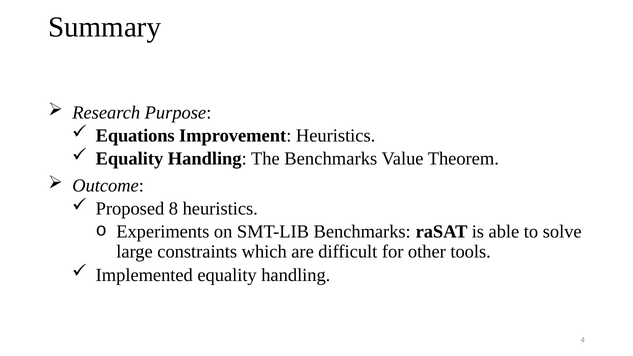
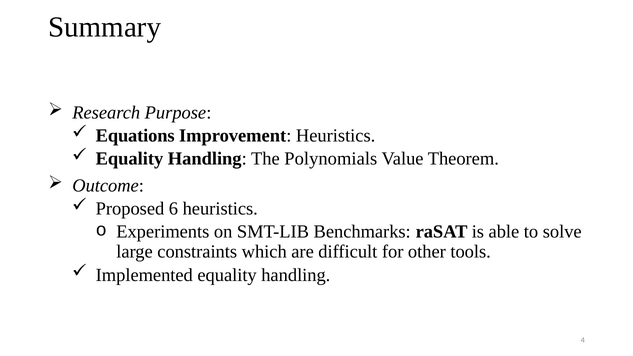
The Benchmarks: Benchmarks -> Polynomials (331, 159)
8: 8 -> 6 (173, 209)
